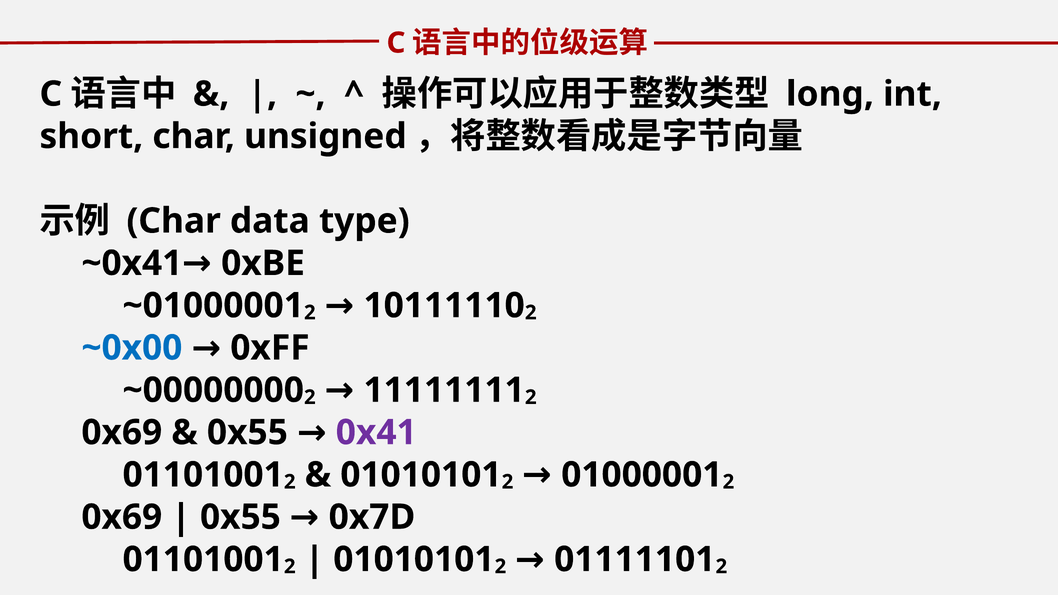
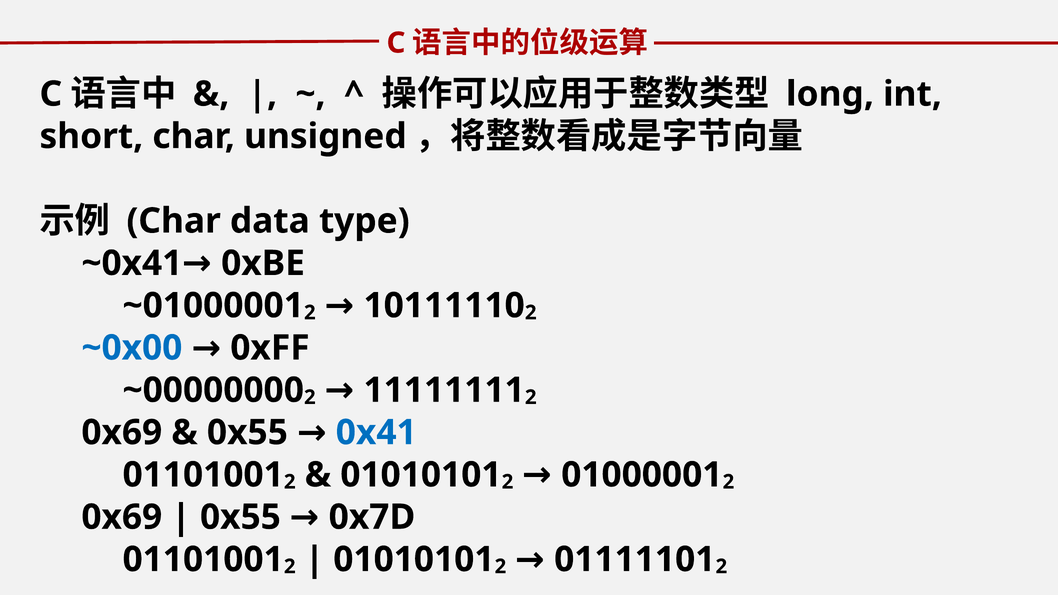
0x41 colour: purple -> blue (376, 433)
